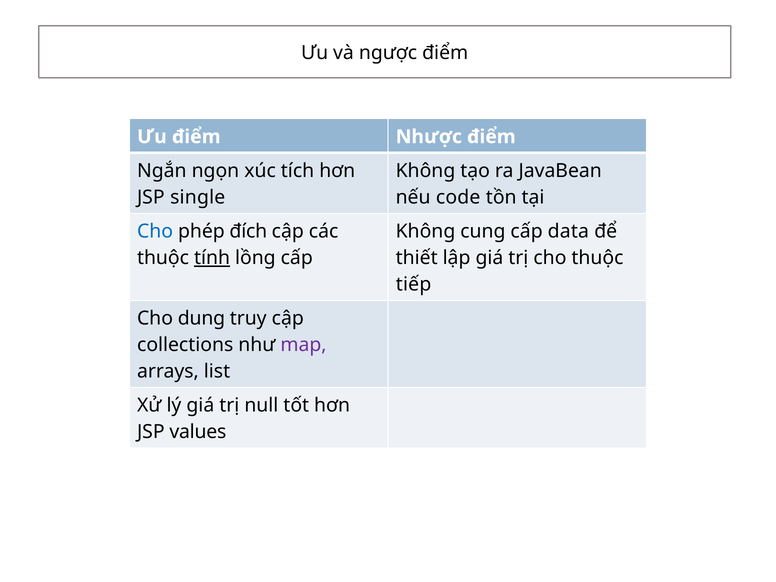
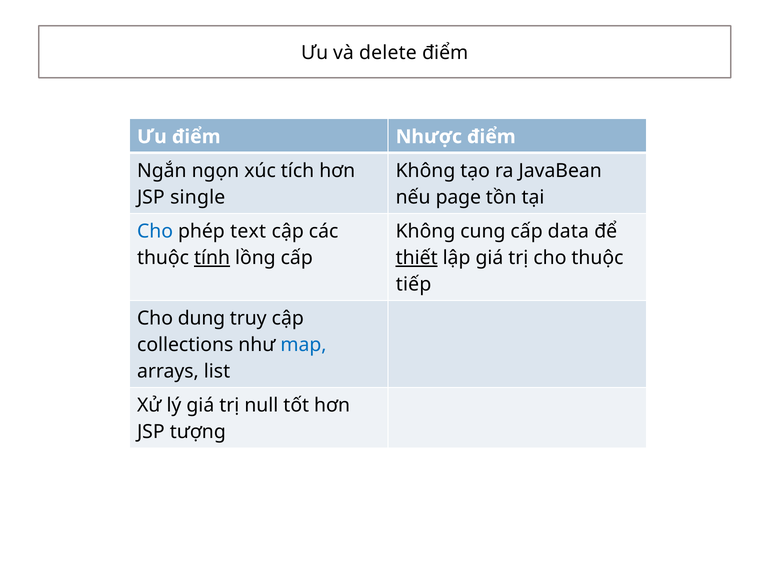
ngược: ngược -> delete (388, 53)
code: code -> page (458, 197)
đích: đích -> text (248, 232)
thiết underline: none -> present (417, 258)
map colour: purple -> blue (303, 345)
values: values -> tượng (198, 432)
